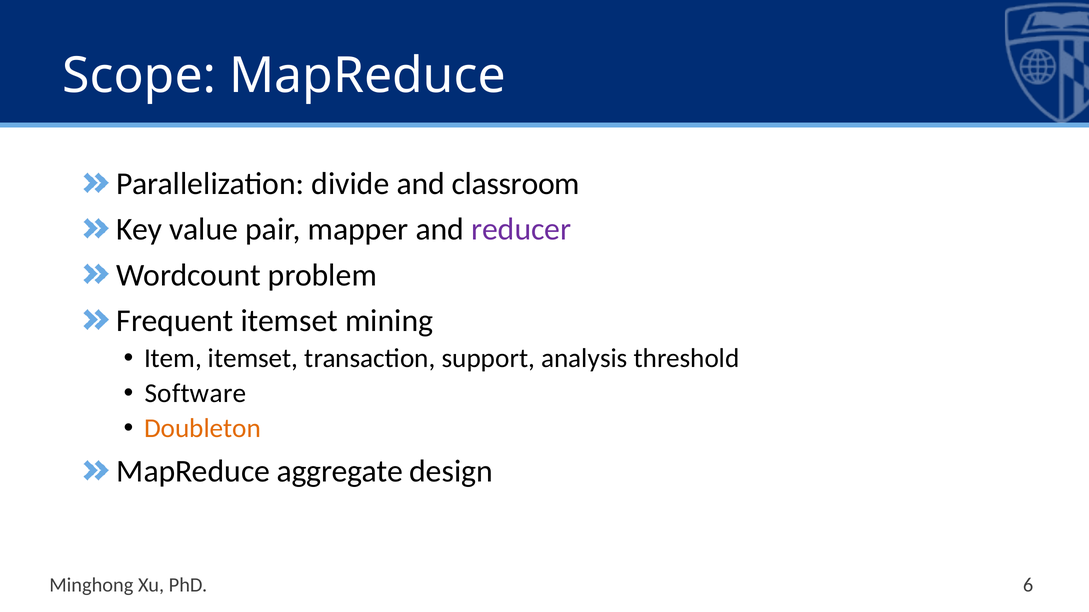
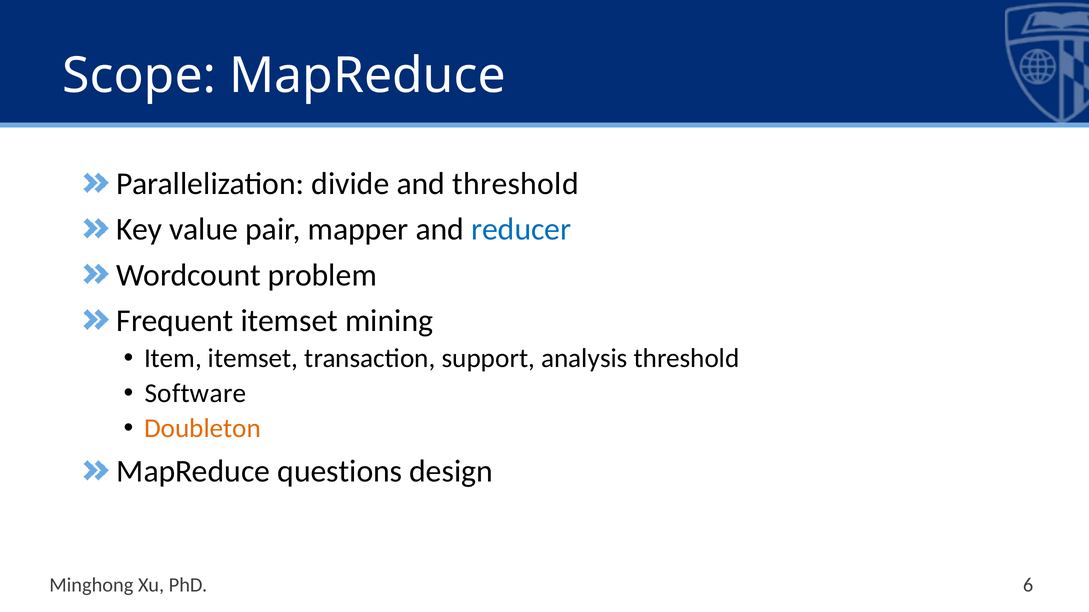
and classroom: classroom -> threshold (515, 184)
reducer colour: purple -> blue (521, 230)
aggregate: aggregate -> questions (340, 472)
